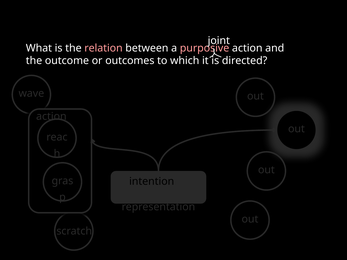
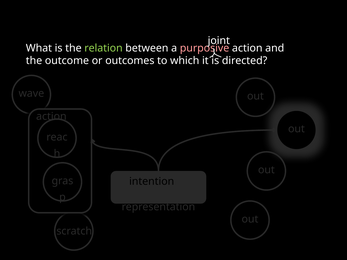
relation colour: pink -> light green (103, 48)
